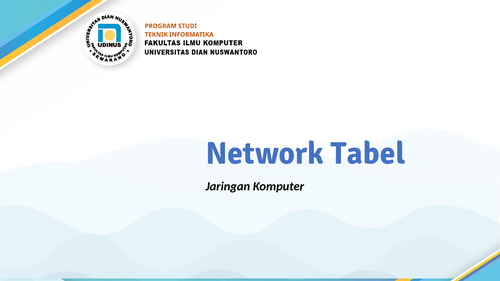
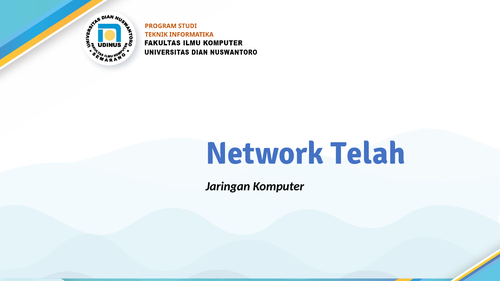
Tabel: Tabel -> Telah (368, 153)
